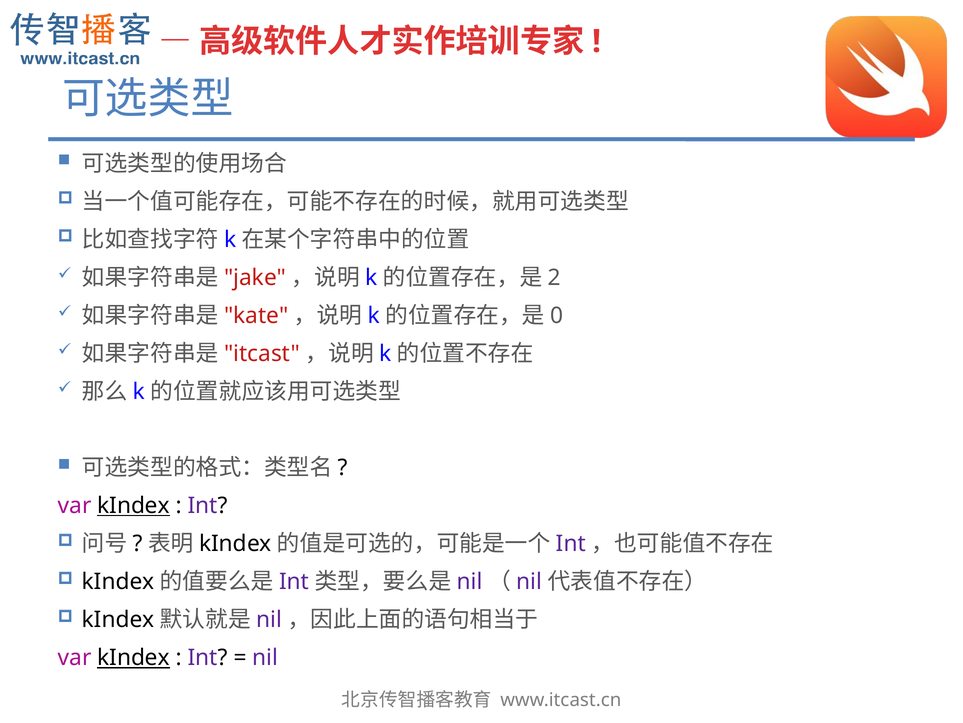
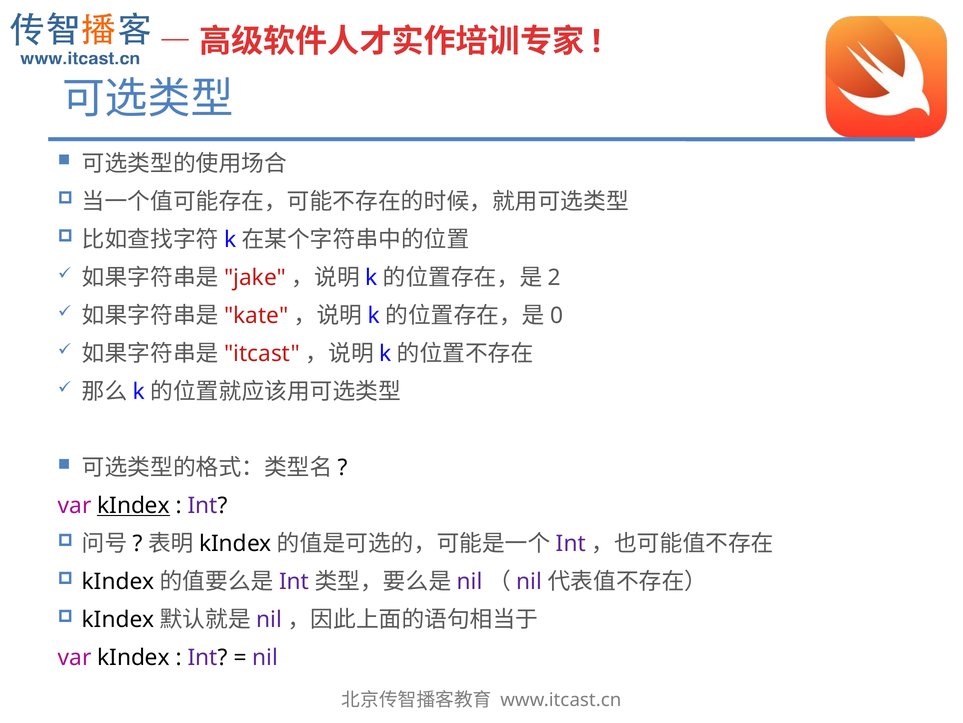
kIndex underline: present -> none (134, 657)
